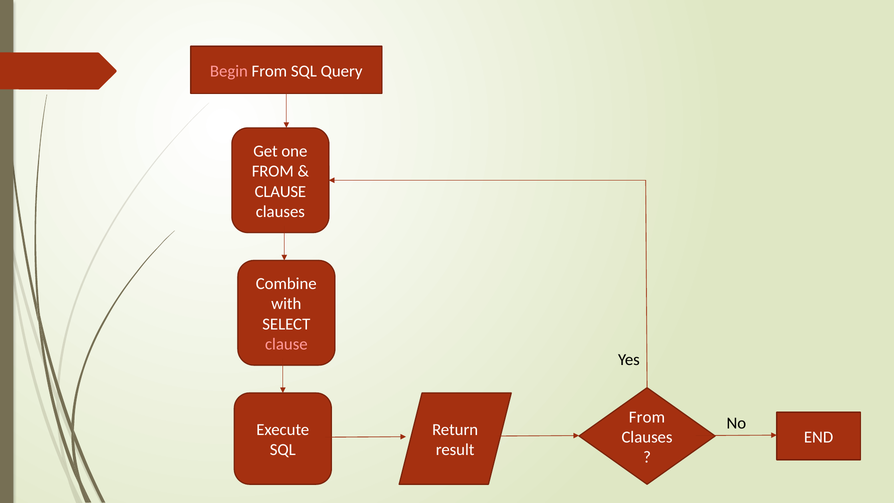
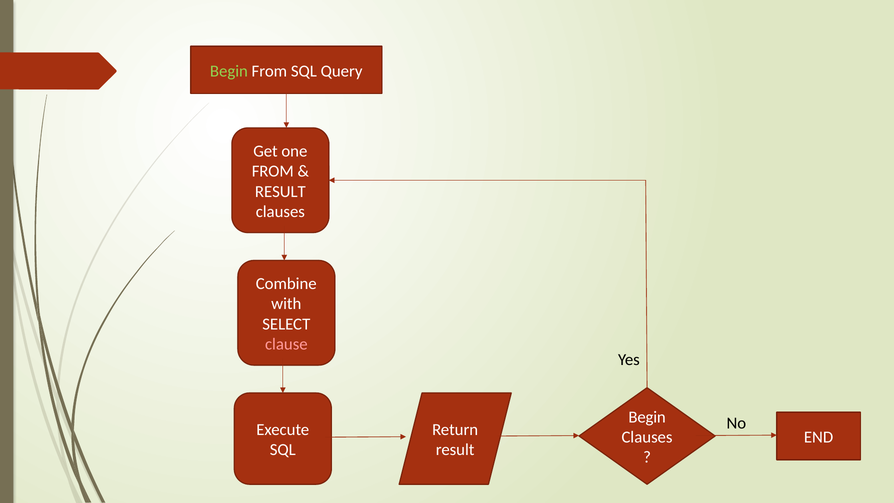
Begin colour: pink -> light green (229, 71)
CLAUSE: CLAUSE -> RESULT (280, 191)
From: From -> Begin (647, 417)
